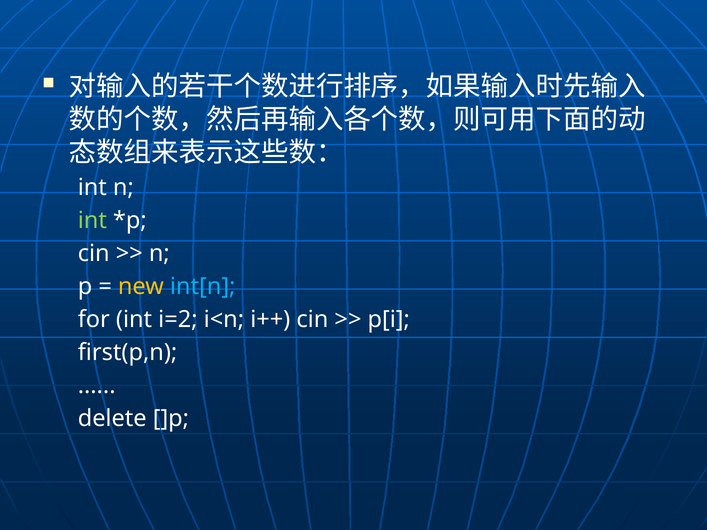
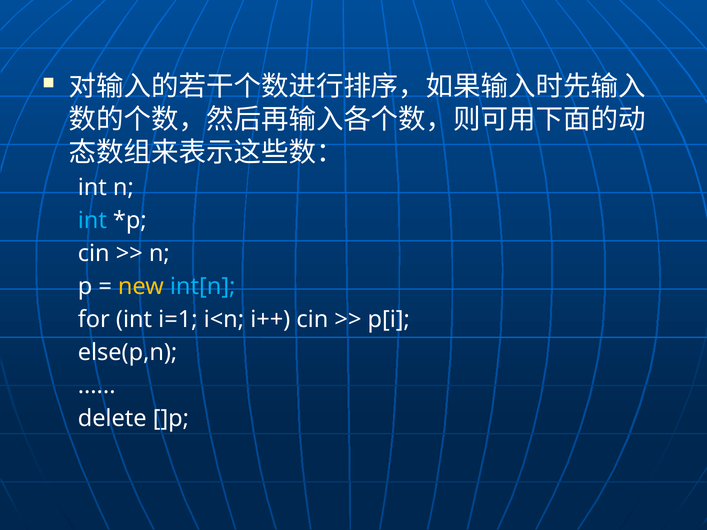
int colour: light green -> light blue (92, 221)
i=2: i=2 -> i=1 (178, 320)
first(p,n: first(p,n -> else(p,n (128, 353)
